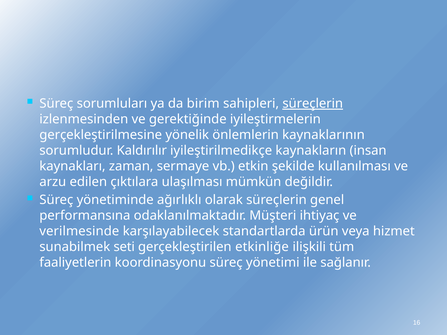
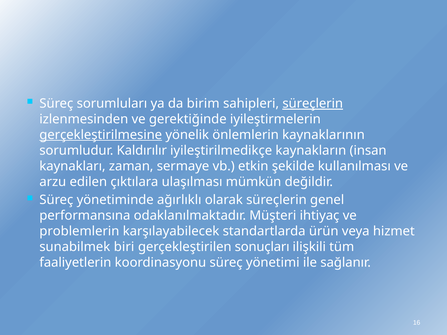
gerçekleştirilmesine underline: none -> present (101, 135)
verilmesinde: verilmesinde -> problemlerin (79, 231)
seti: seti -> biri (124, 247)
etkinliğe: etkinliğe -> sonuçları (262, 247)
